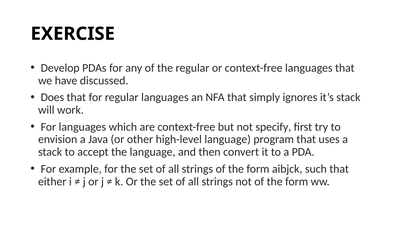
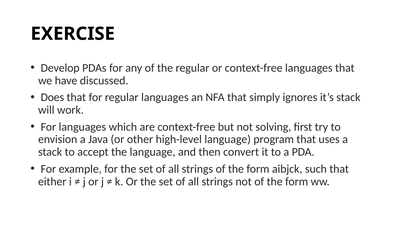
specify: specify -> solving (273, 127)
